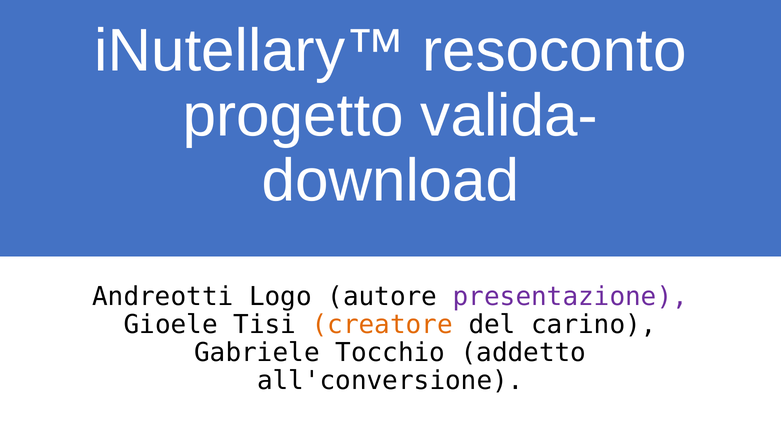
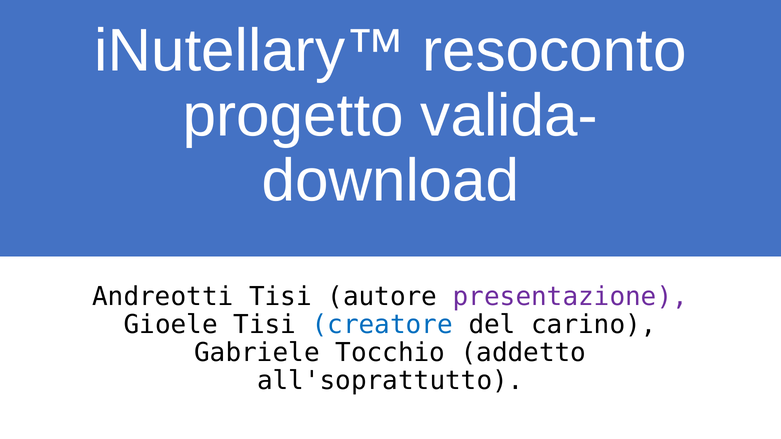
Andreotti Logo: Logo -> Tisi (280, 297)
creatore colour: orange -> blue (382, 325)
all'conversione: all'conversione -> all'soprattutto (390, 381)
